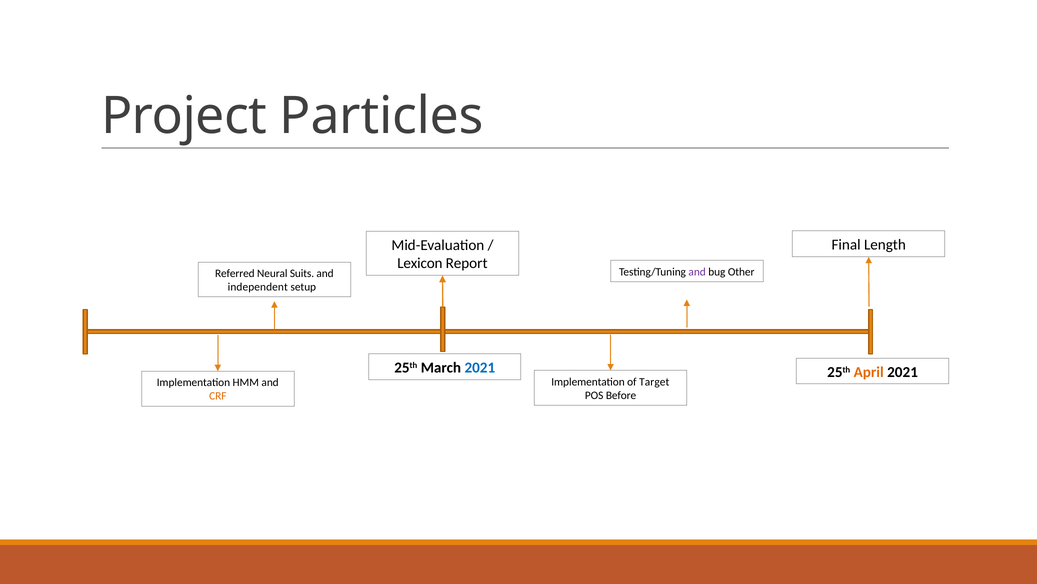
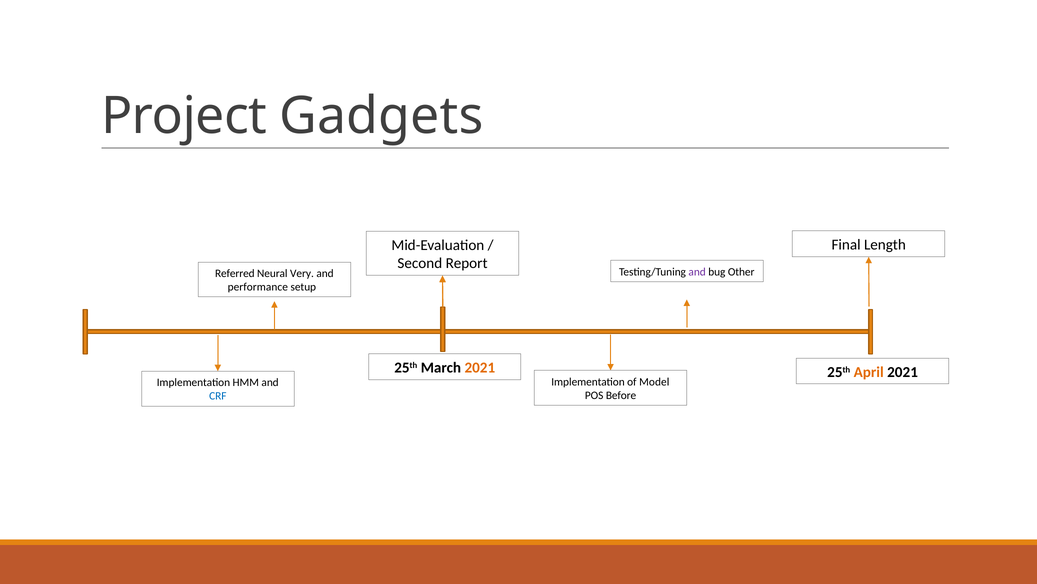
Particles: Particles -> Gadgets (381, 116)
Lexicon: Lexicon -> Second (420, 263)
Suits: Suits -> Very (302, 273)
independent: independent -> performance (258, 287)
2021 colour: blue -> orange (480, 368)
Target: Target -> Model (654, 381)
CRF colour: orange -> blue (218, 396)
